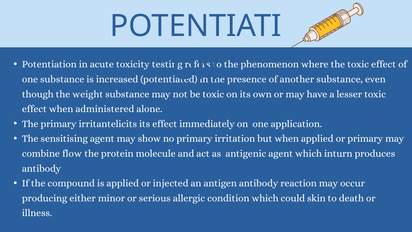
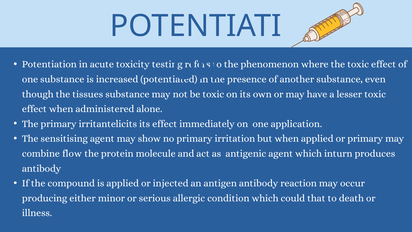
weight: weight -> tissues (88, 94)
skin: skin -> that (316, 198)
